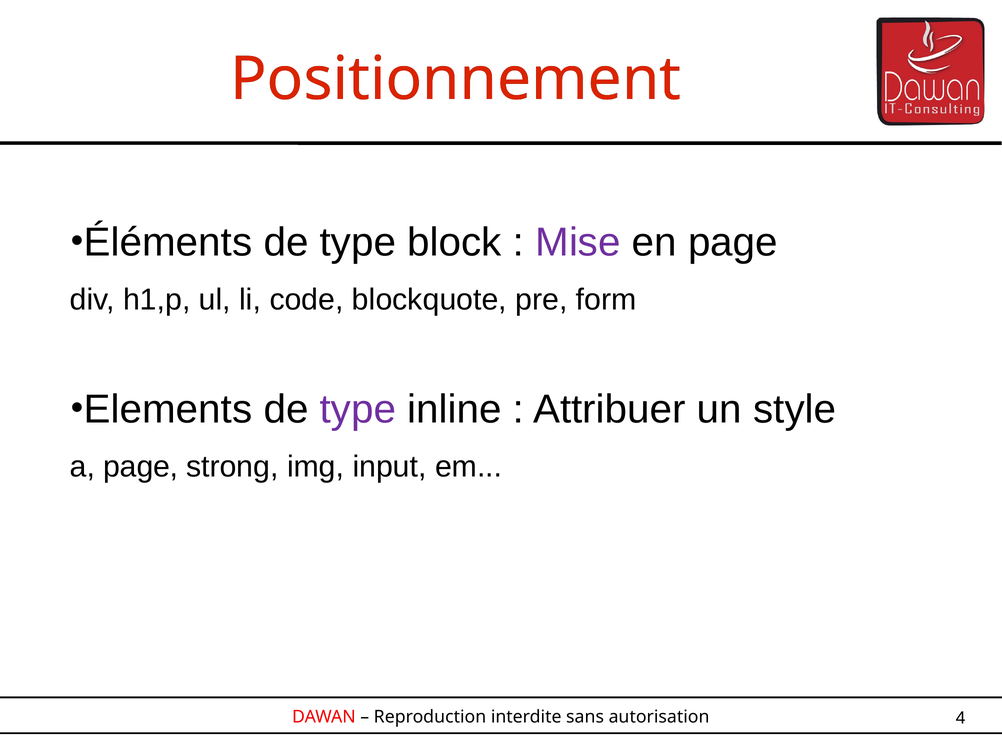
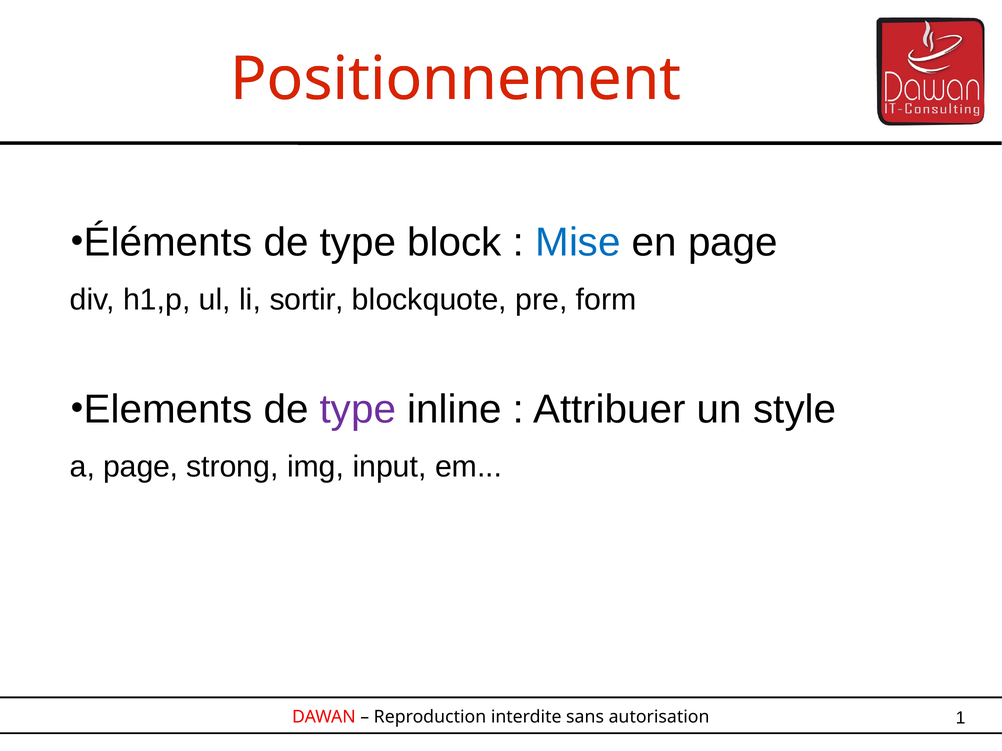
Mise colour: purple -> blue (578, 242)
code: code -> sortir (307, 300)
4: 4 -> 1 (961, 718)
